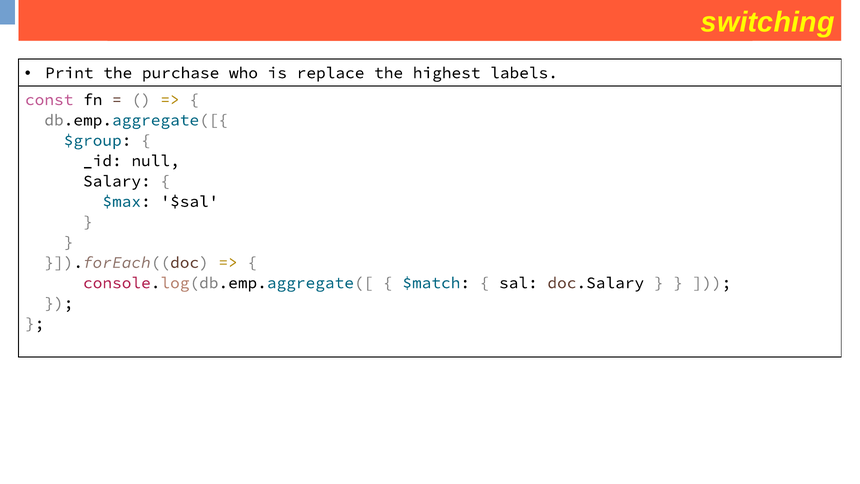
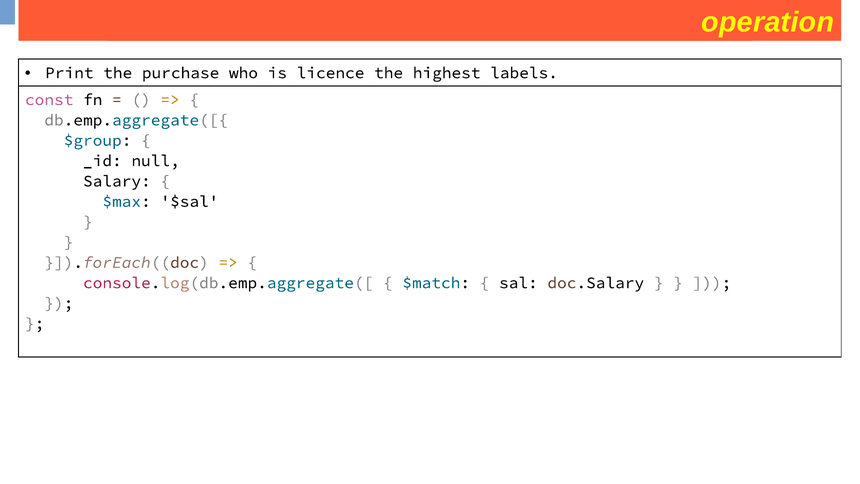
switching: switching -> operation (768, 22)
replace: replace -> licence (331, 73)
